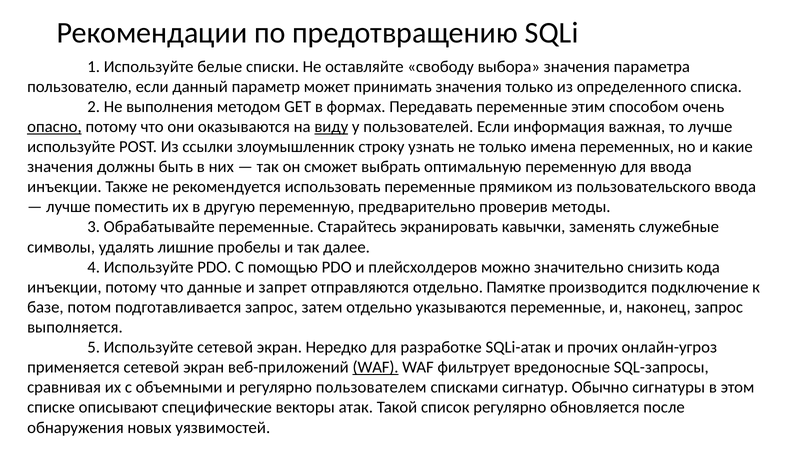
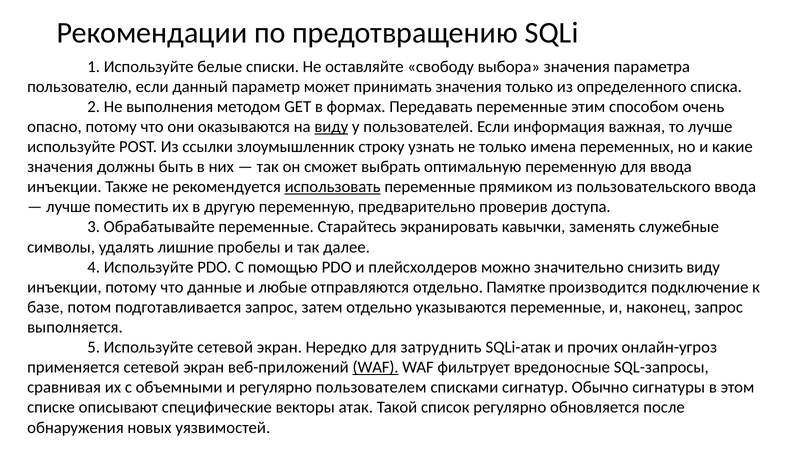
опасно underline: present -> none (54, 127)
использовать underline: none -> present (333, 187)
методы: методы -> доступа (581, 207)
снизить кода: кода -> виду (703, 267)
запрет: запрет -> любые (283, 287)
разработке: разработке -> затруднить (441, 347)
